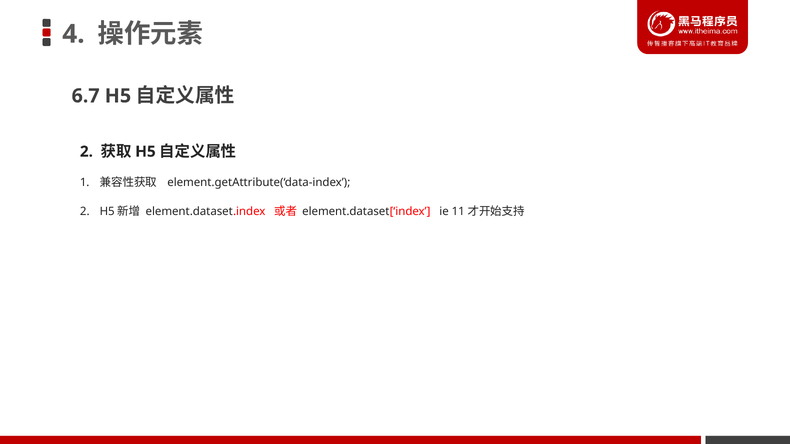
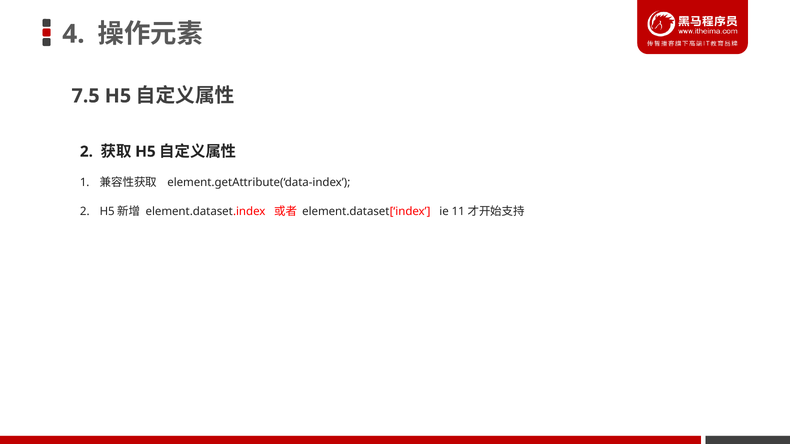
6.7: 6.7 -> 7.5 (86, 96)
